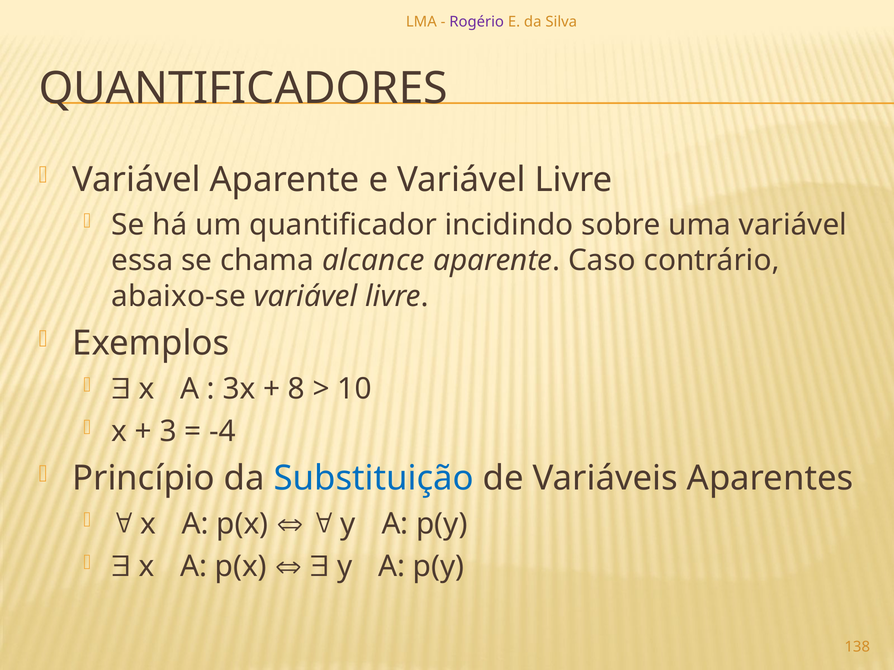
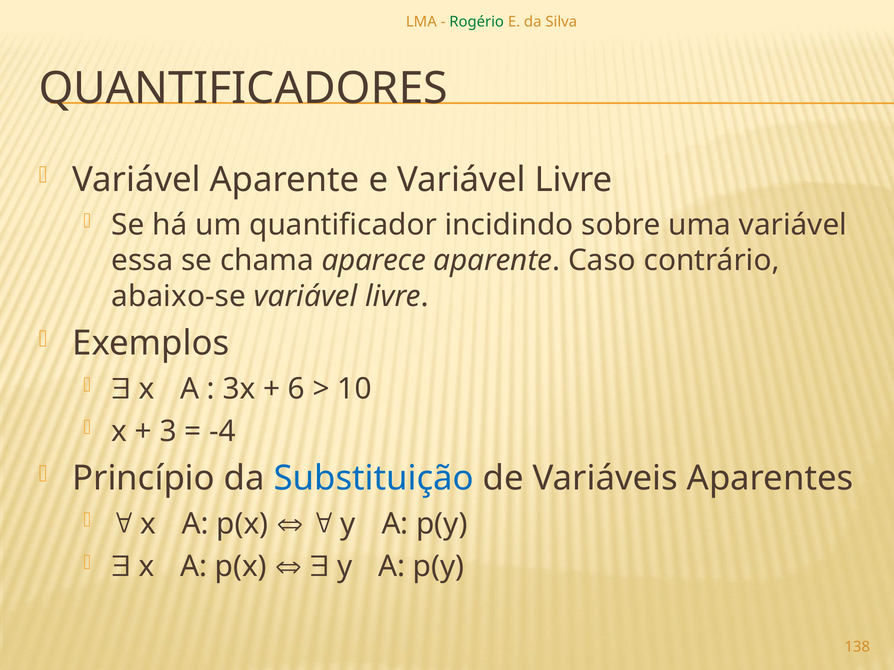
Rogério colour: purple -> green (477, 22)
alcance: alcance -> aparece (374, 261)
8: 8 -> 6 (296, 389)
